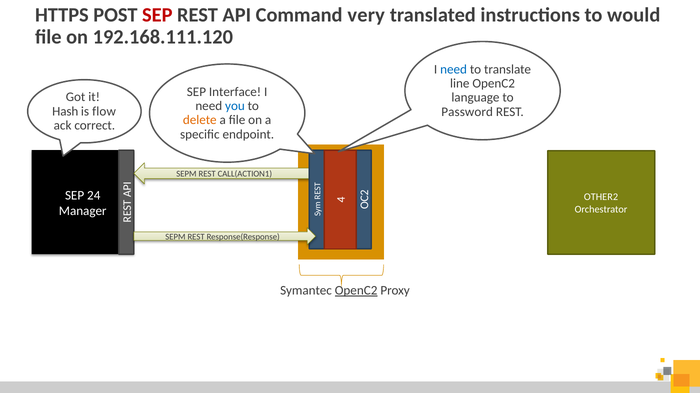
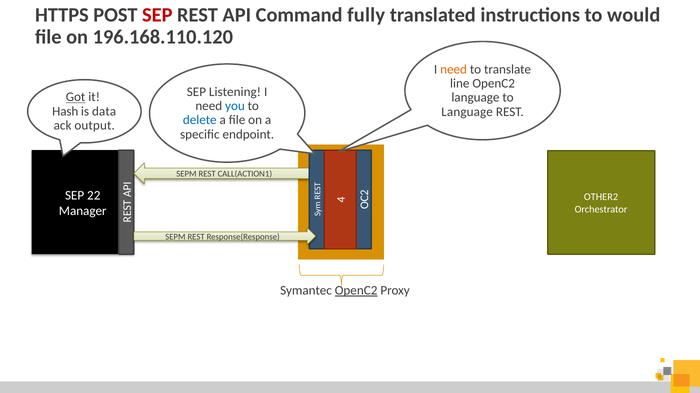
very: very -> fully (366, 15)
192.168.111.120: 192.168.111.120 -> 196.168.110.120 (163, 37)
need colour: blue -> orange (454, 69)
Interface: Interface -> Listening (235, 92)
Got underline: none -> present (76, 97)
flow: flow -> data (104, 111)
Password: Password -> Language (467, 112)
delete colour: orange -> blue (200, 120)
correct: correct -> output (95, 126)
24: 24 -> 22 (94, 196)
